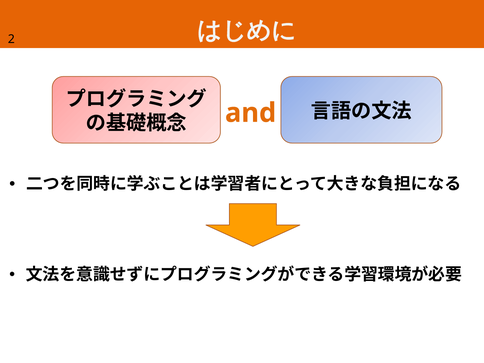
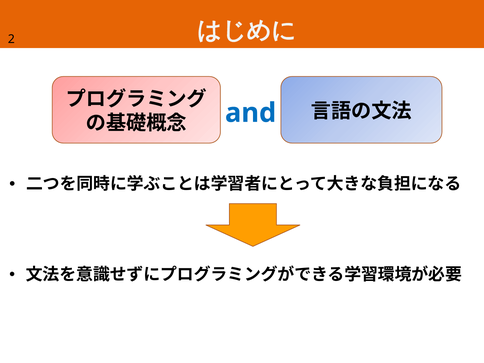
and colour: orange -> blue (251, 113)
